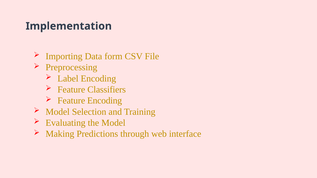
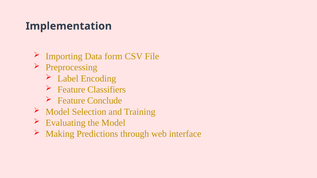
Feature Encoding: Encoding -> Conclude (105, 101)
